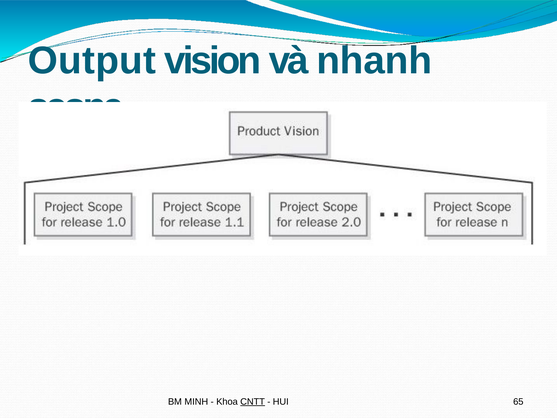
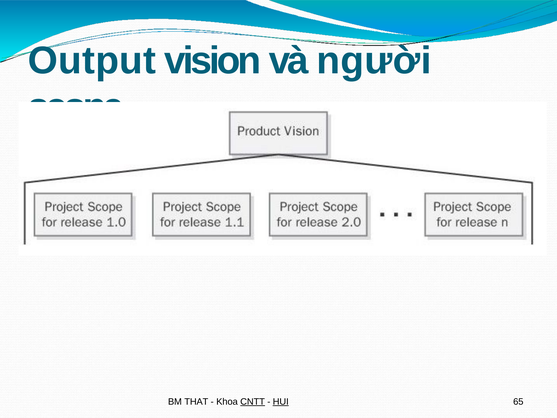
nhanh: nhanh -> người (374, 61)
MINH: MINH -> THAT (196, 401)
HUI underline: none -> present (281, 401)
